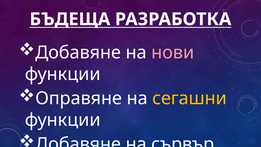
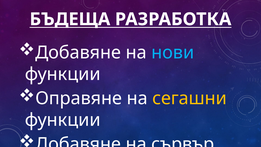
нови colour: pink -> light blue (173, 52)
